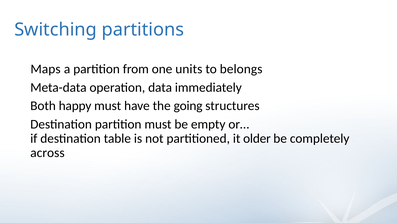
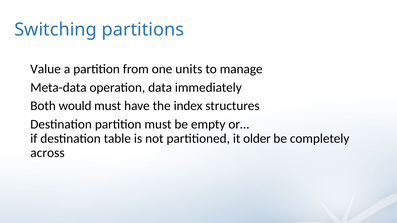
Maps: Maps -> Value (46, 69)
belongs: belongs -> manage (241, 69)
happy: happy -> would (75, 106)
going: going -> index (188, 106)
